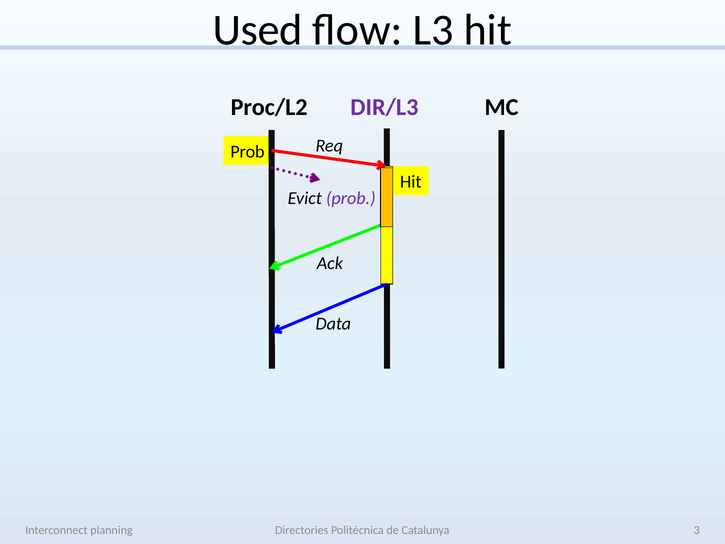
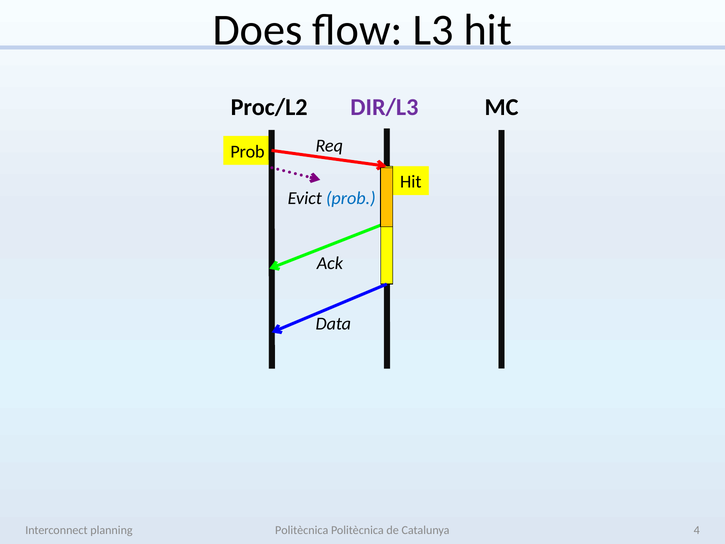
Used: Used -> Does (258, 30)
prob colour: purple -> blue (351, 198)
planning Directories: Directories -> Politècnica (302, 530)
3: 3 -> 4 (697, 530)
